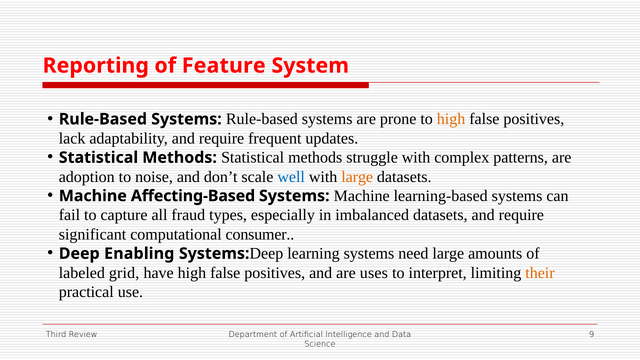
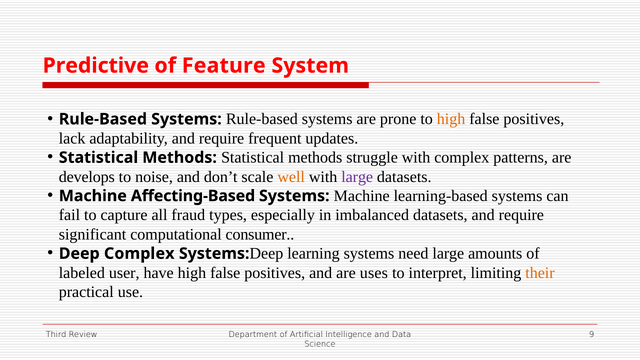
Reporting: Reporting -> Predictive (96, 66)
adoption: adoption -> develops (87, 177)
well colour: blue -> orange (291, 177)
large colour: orange -> purple (357, 177)
Deep Enabling: Enabling -> Complex (139, 254)
grid: grid -> user (124, 273)
